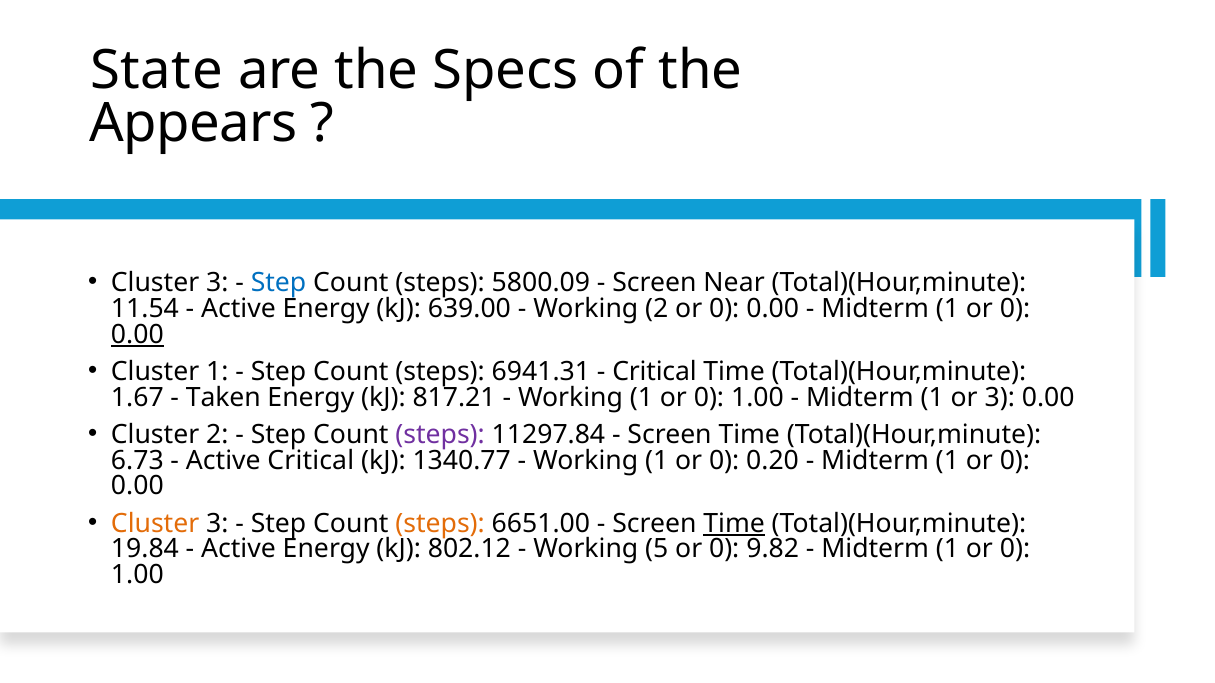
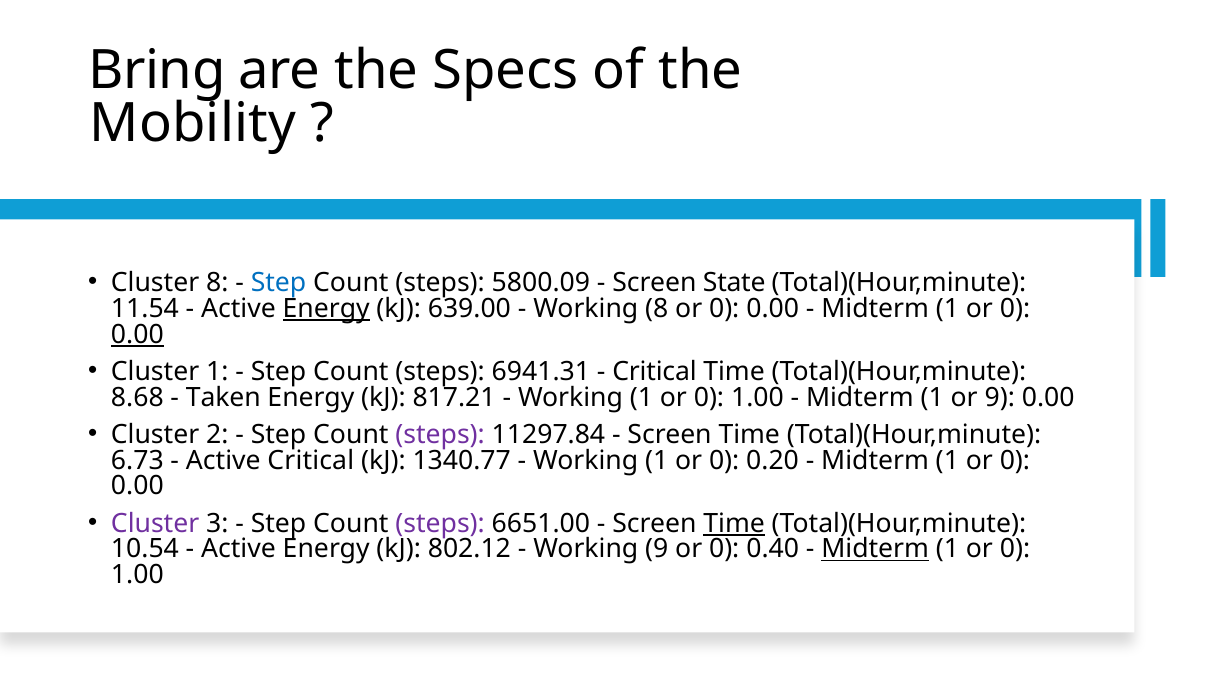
State: State -> Bring (157, 71)
Appears: Appears -> Mobility (193, 124)
3: 3 -> 8 (217, 283)
Near: Near -> State (734, 283)
Energy underline: none -> present (326, 309)
Working 2: 2 -> 8 (657, 309)
1.67: 1.67 -> 8.68 (137, 398)
or 3: 3 -> 9 (1000, 398)
Cluster colour: orange -> purple (155, 524)
steps colour: orange -> purple (440, 524)
19.84: 19.84 -> 10.54 (145, 550)
Working 5: 5 -> 9 (657, 550)
9.82: 9.82 -> 0.40 (773, 550)
Midterm underline: none -> present (875, 550)
